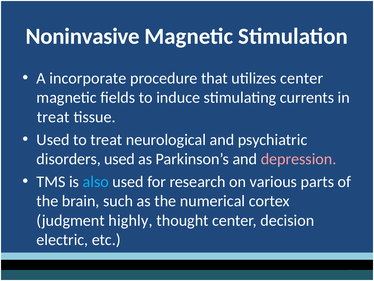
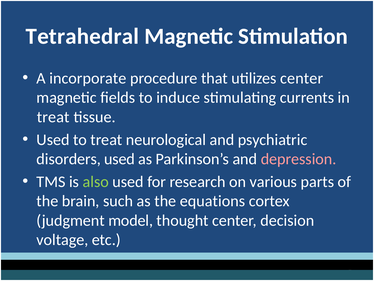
Noninvasive: Noninvasive -> Tetrahedral (82, 36)
also colour: light blue -> light green (96, 181)
numerical: numerical -> equations (212, 201)
highly: highly -> model (131, 220)
electric: electric -> voltage (62, 239)
